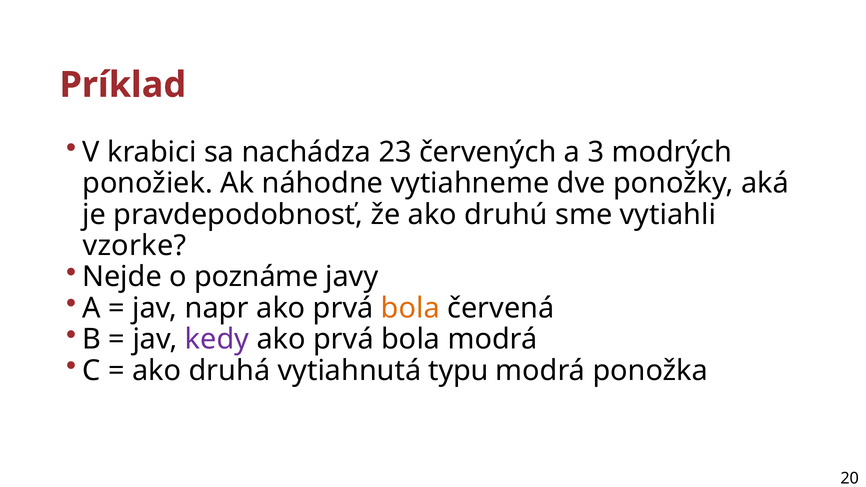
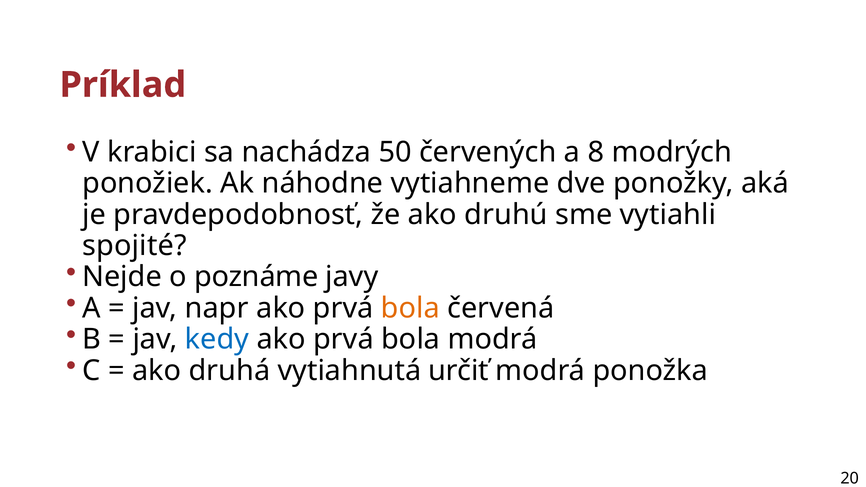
23: 23 -> 50 (395, 152)
3: 3 -> 8 (596, 152)
vzorke: vzorke -> spojité (134, 246)
kedy colour: purple -> blue (217, 339)
typu: typu -> určiť (458, 371)
